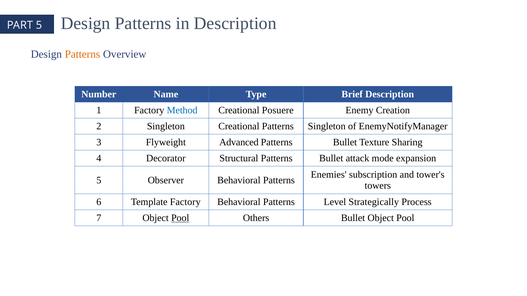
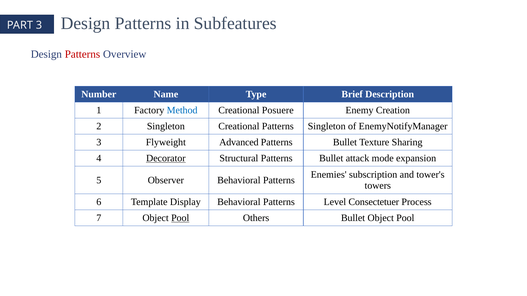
PART 5: 5 -> 3 (39, 25)
in Description: Description -> Subfeatures (235, 24)
Patterns colour: orange -> red (82, 54)
Decorator underline: none -> present (166, 159)
Template Factory: Factory -> Display (185, 202)
Strategically: Strategically -> Consectetuer (374, 202)
